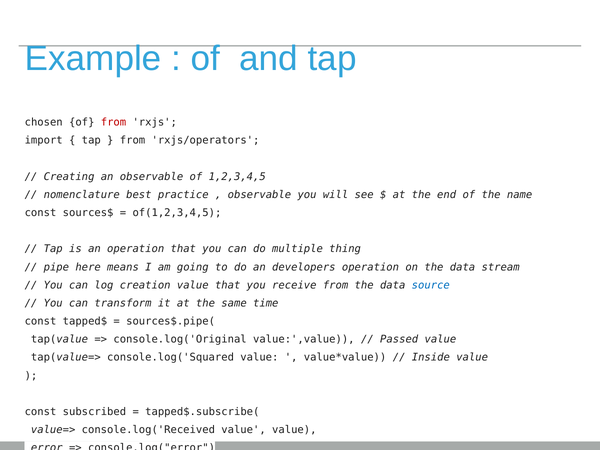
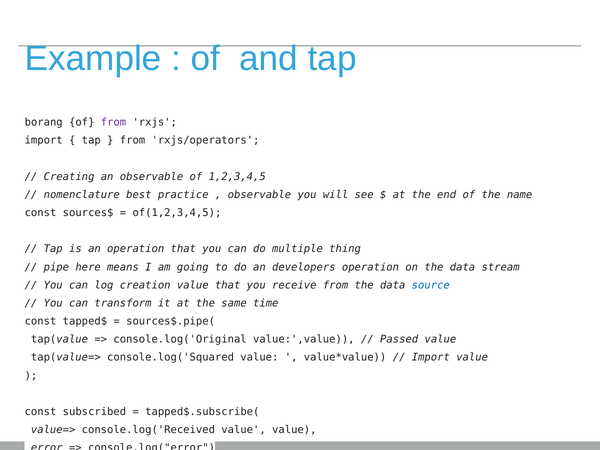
chosen: chosen -> borang (44, 122)
from colour: red -> purple (113, 122)
Inside: Inside -> Import (431, 357)
